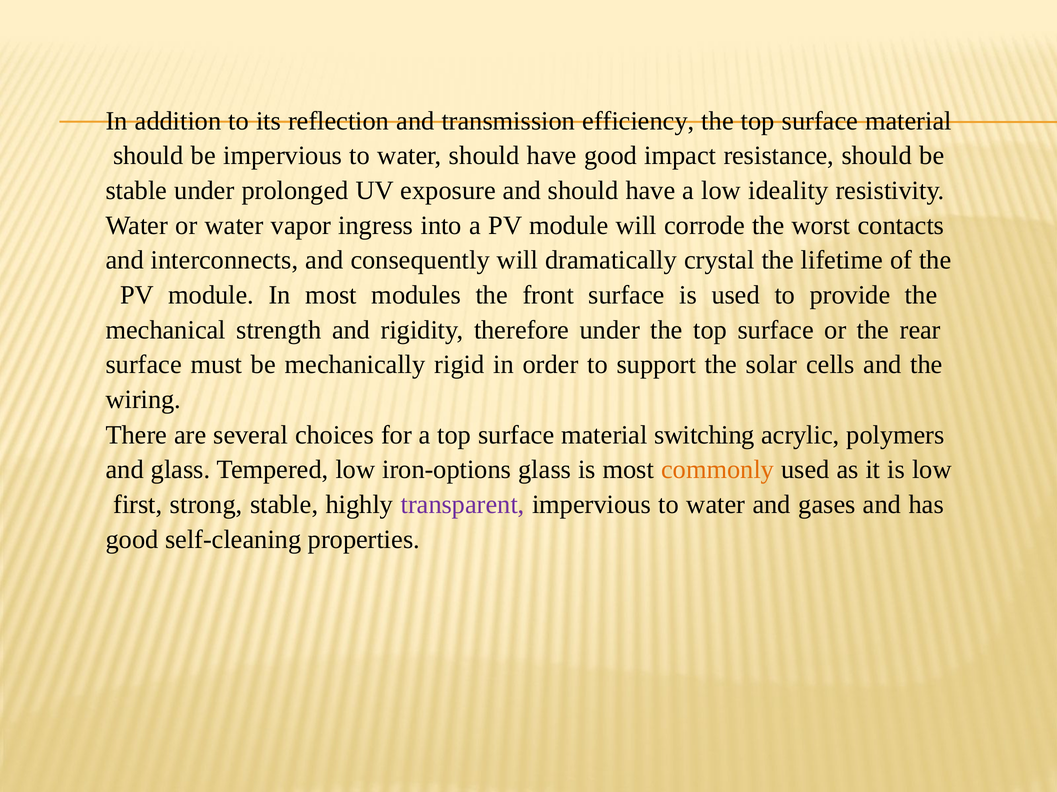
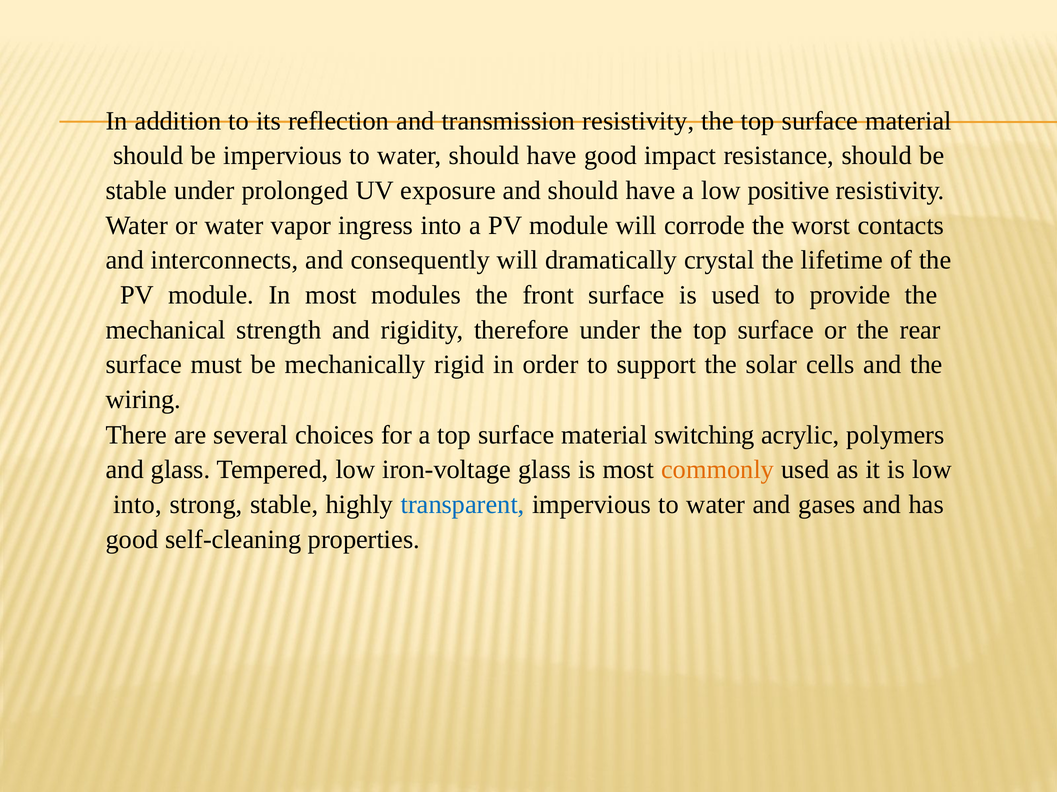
transmission efficiency: efficiency -> resistivity (638, 121)
ideality: ideality -> positive (788, 191)
iron-options: iron-options -> iron-voltage (447, 470)
first: first -> into (138, 505)
transparent colour: purple -> blue (463, 505)
